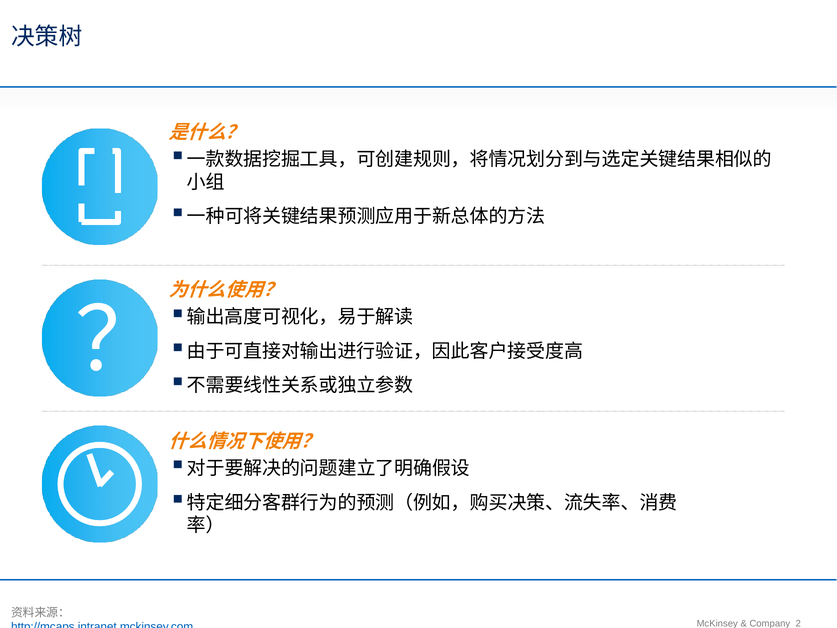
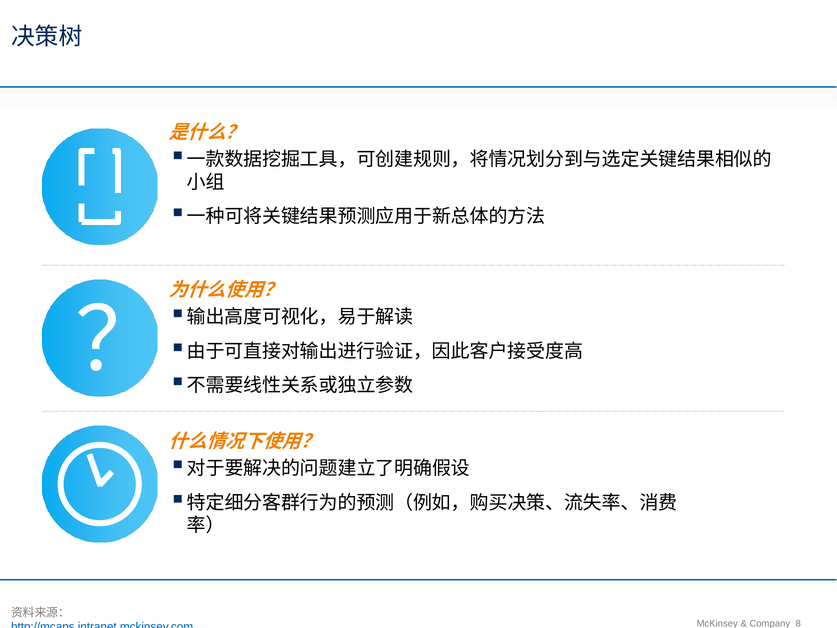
2: 2 -> 8 (798, 623)
